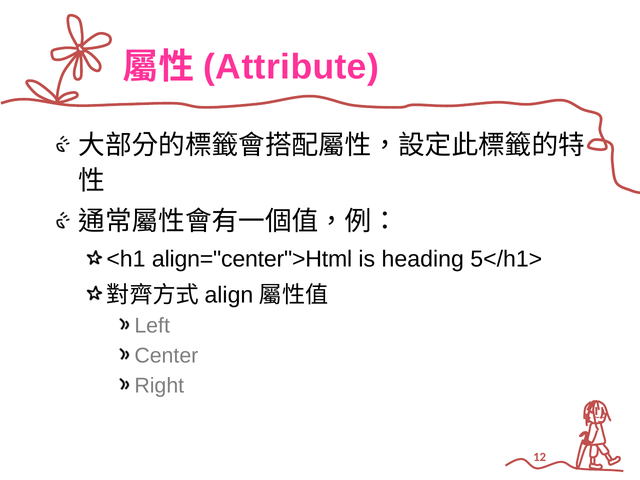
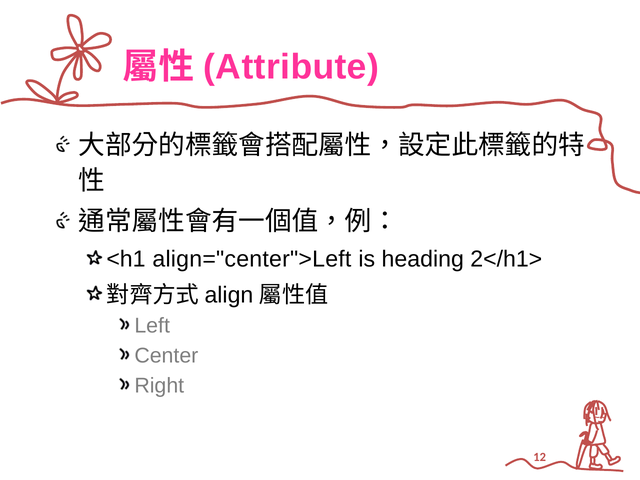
align="center">Html: align="center">Html -> align="center">Left (252, 259)
5</h1>: 5</h1> -> 2</h1> (506, 259)
